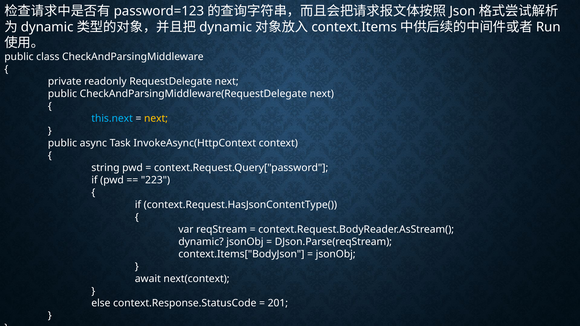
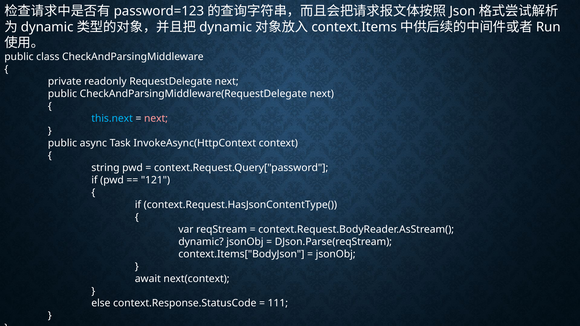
next colour: yellow -> pink (156, 119)
223: 223 -> 121 (155, 180)
201: 201 -> 111 (278, 304)
